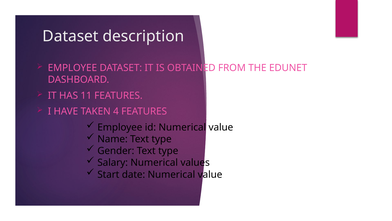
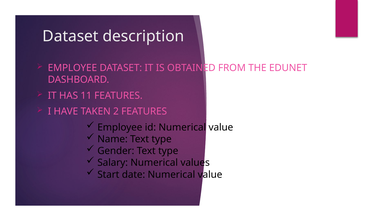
4: 4 -> 2 (116, 111)
